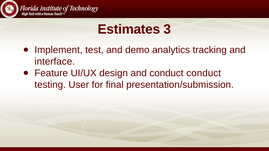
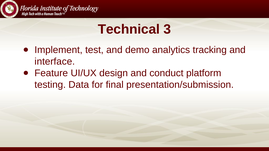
Estimates: Estimates -> Technical (129, 29)
conduct conduct: conduct -> platform (204, 73)
User: User -> Data (79, 85)
